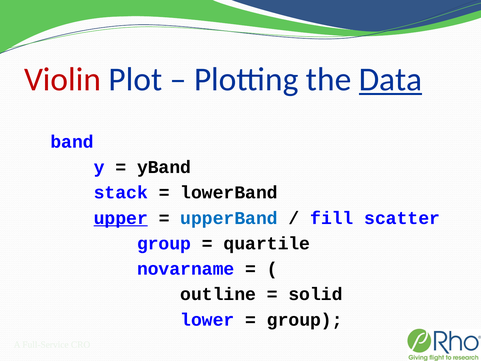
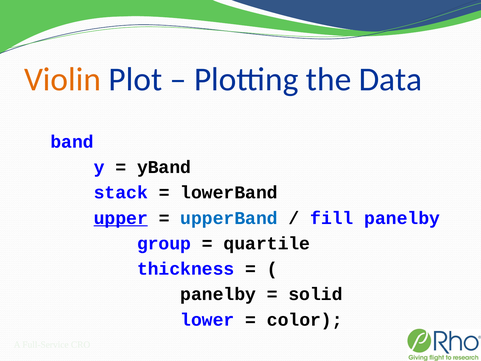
Violin colour: red -> orange (63, 79)
Data underline: present -> none (391, 79)
fill scatter: scatter -> panelby (402, 218)
novarname: novarname -> thickness (186, 269)
outline: outline -> panelby (218, 294)
group: group -> color (305, 320)
